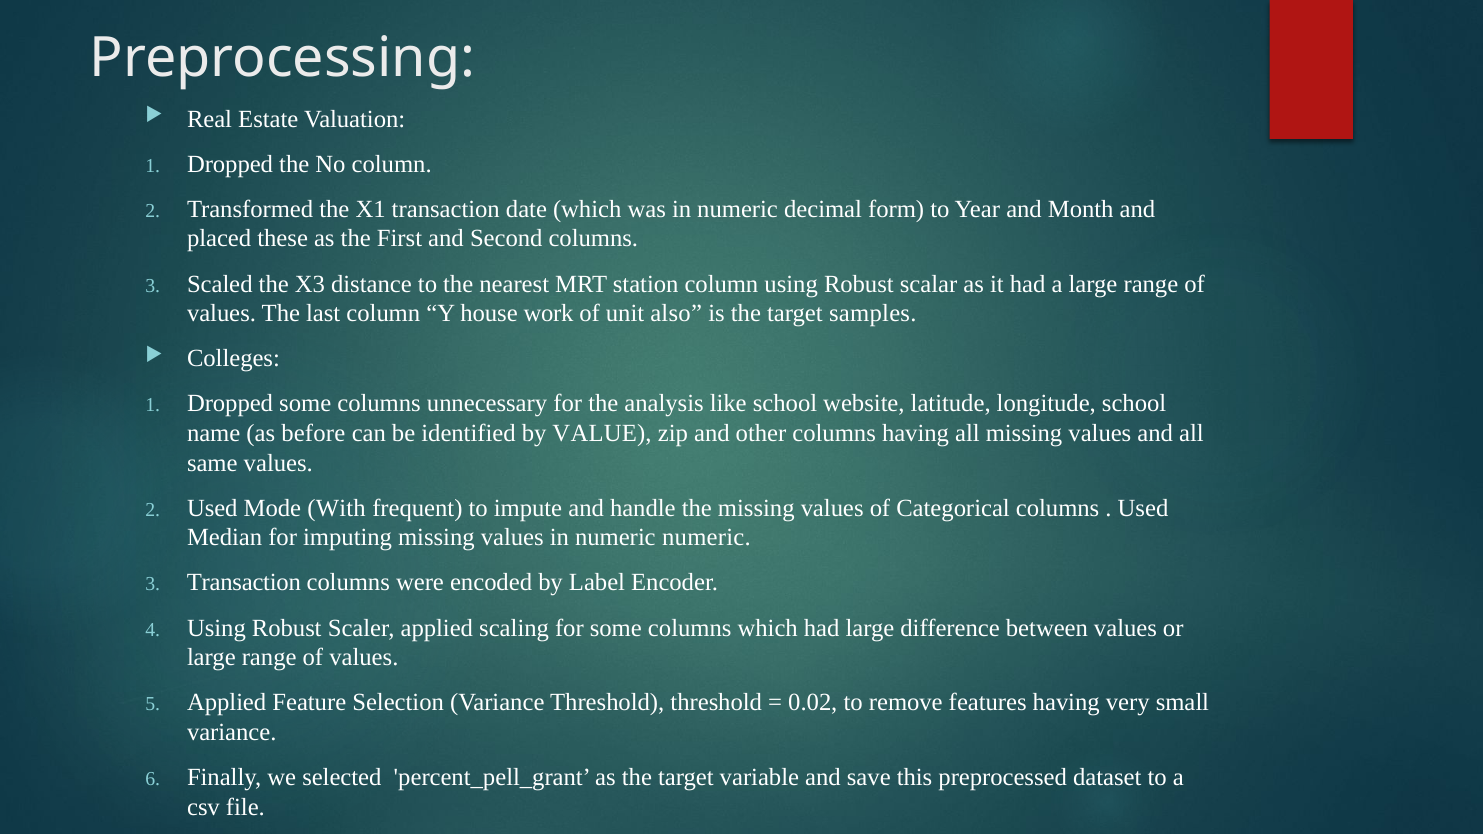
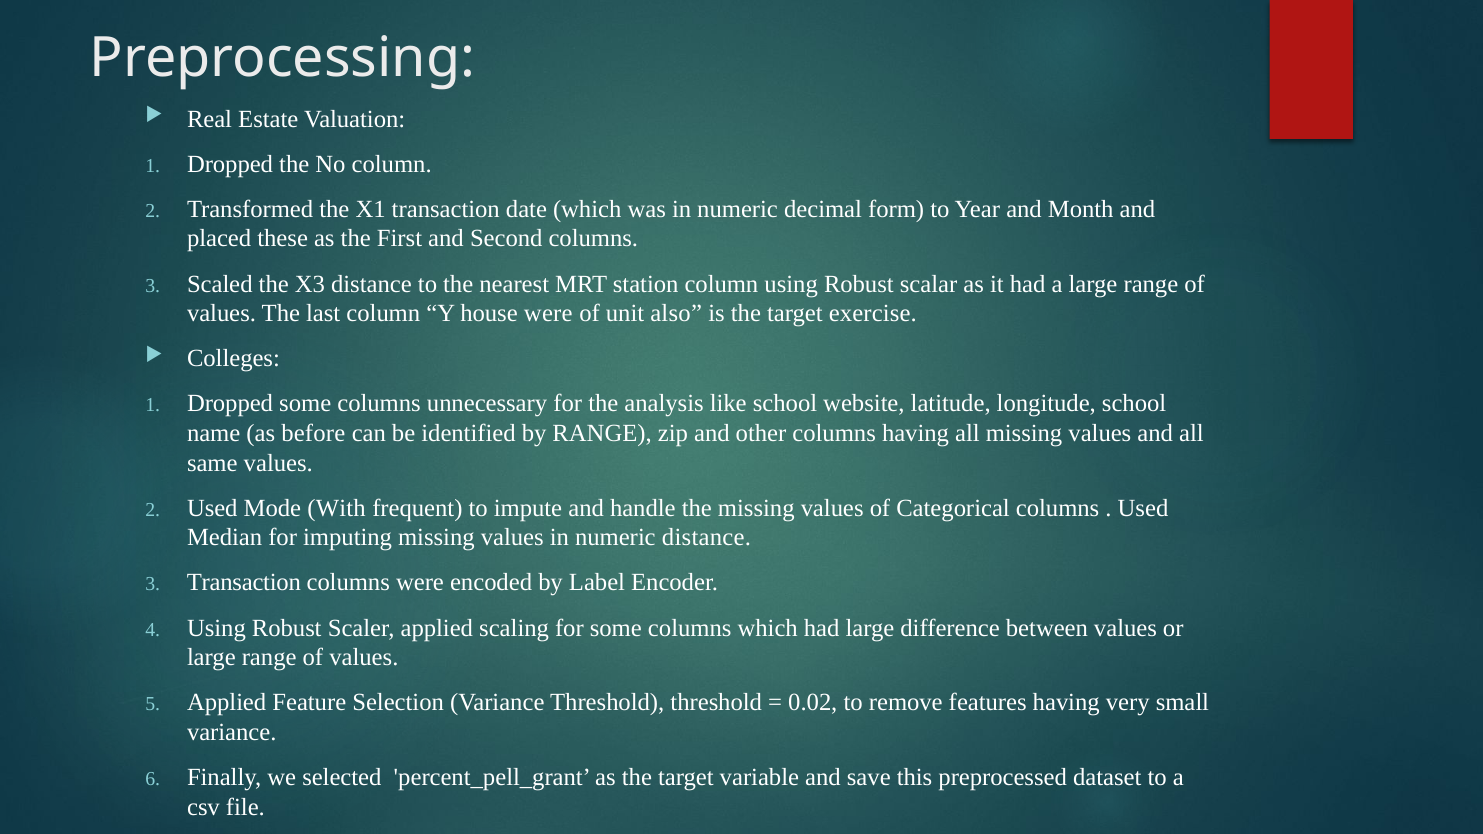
house work: work -> were (548, 314)
samples: samples -> exercise (873, 314)
by VALUE: VALUE -> RANGE (602, 433)
numeric numeric: numeric -> distance (706, 538)
